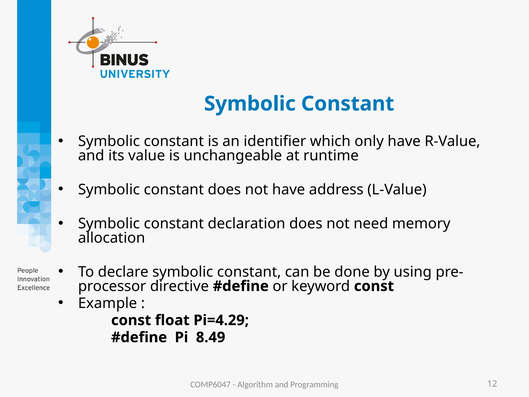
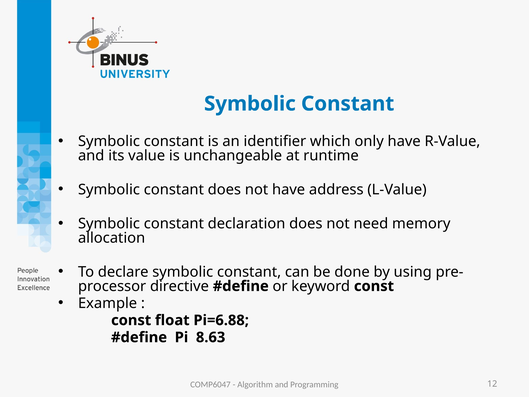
Pi=4.29: Pi=4.29 -> Pi=6.88 (221, 320)
8.49: 8.49 -> 8.63 (211, 337)
